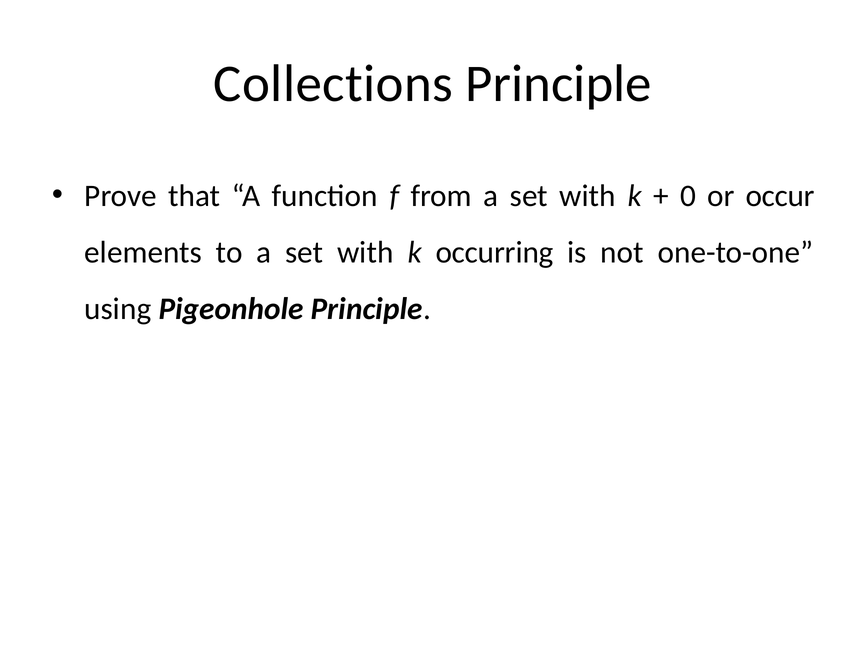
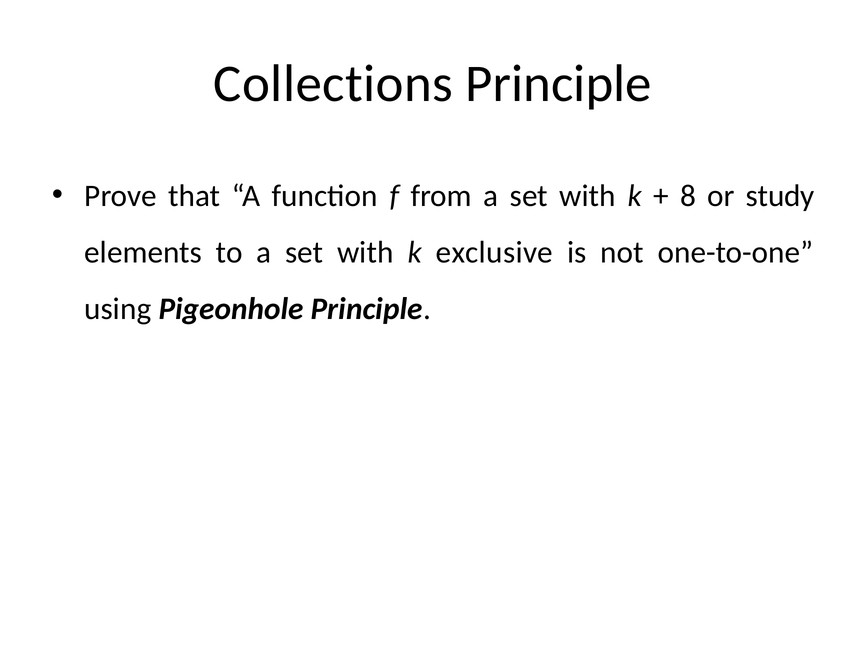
0: 0 -> 8 (688, 196)
occur: occur -> study (780, 196)
occurring: occurring -> exclusive (494, 252)
